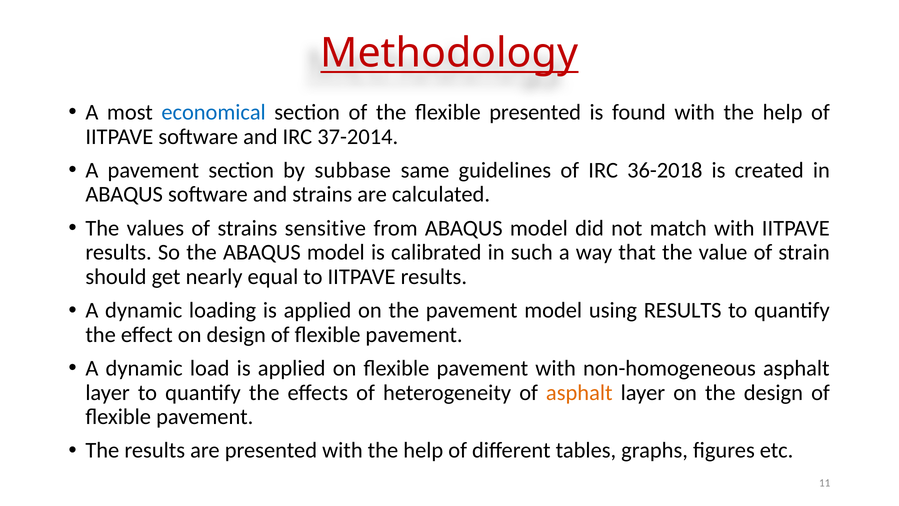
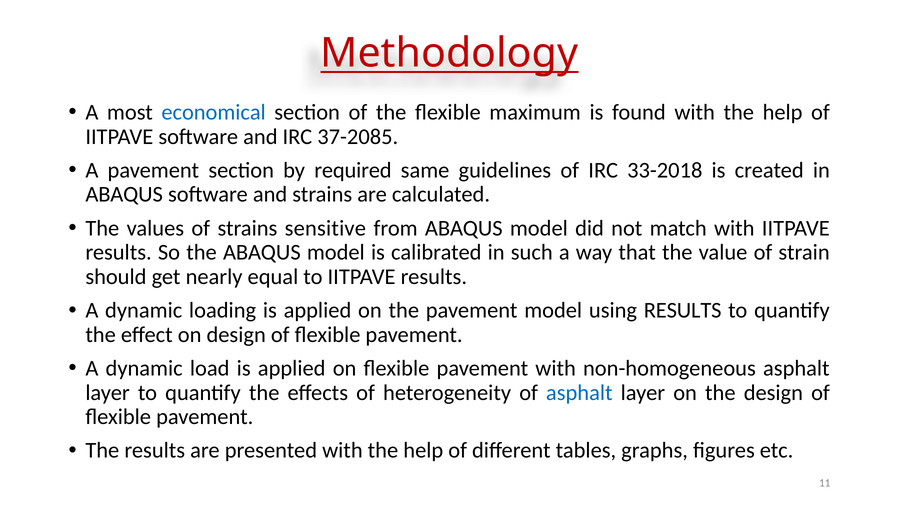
flexible presented: presented -> maximum (535, 112)
37-2014: 37-2014 -> 37-2085 (358, 137)
subbase: subbase -> required (353, 170)
36-2018: 36-2018 -> 33-2018 (665, 170)
asphalt colour: orange -> blue (579, 392)
